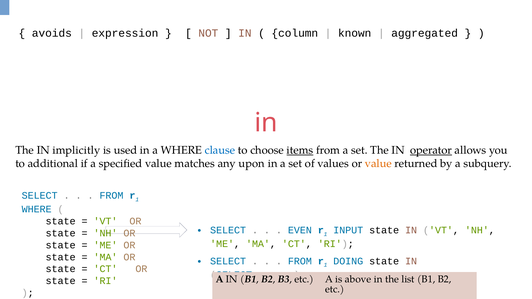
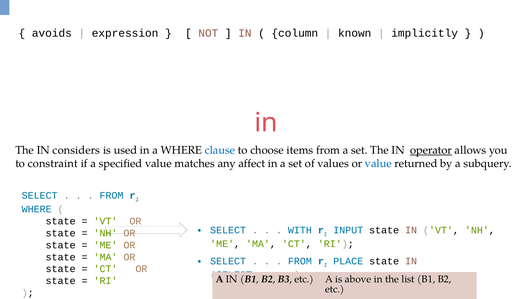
aggregated: aggregated -> implicitly (425, 33)
implicitly: implicitly -> considers (76, 150)
items underline: present -> none (300, 150)
additional: additional -> constraint (53, 164)
upon: upon -> affect (252, 164)
value colour: orange -> blue (378, 164)
EVEN: EVEN -> WITH (300, 231)
DOING: DOING -> PLACE (348, 261)
